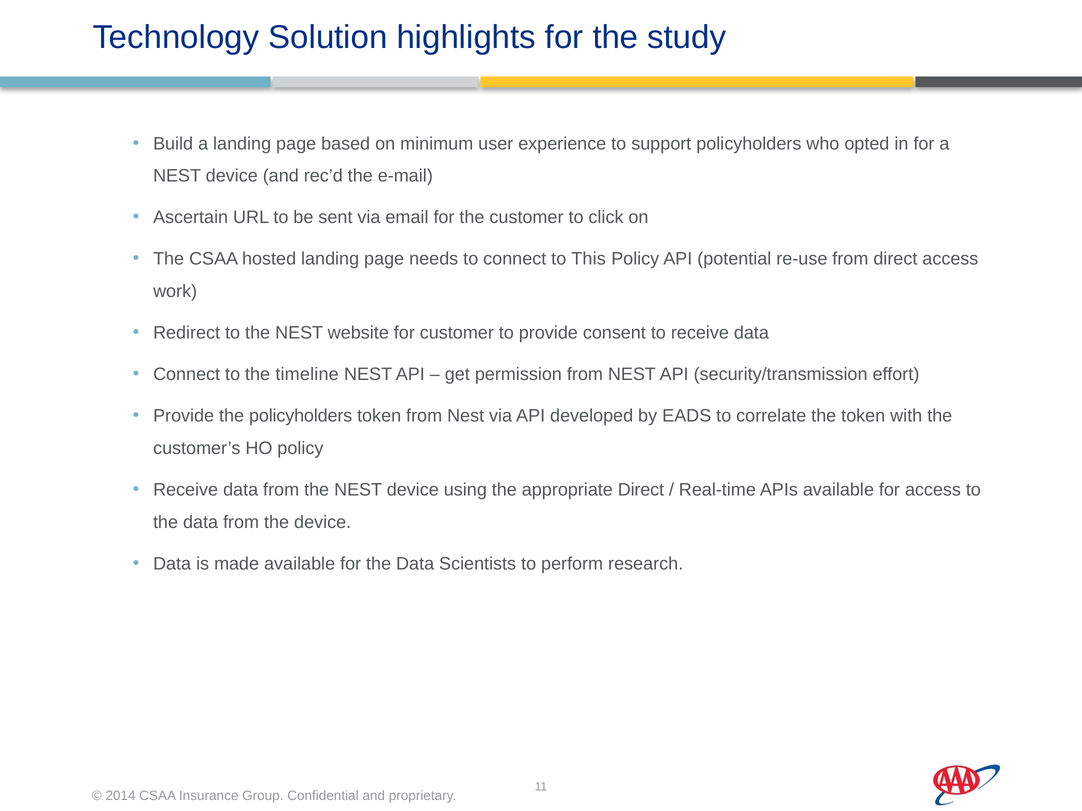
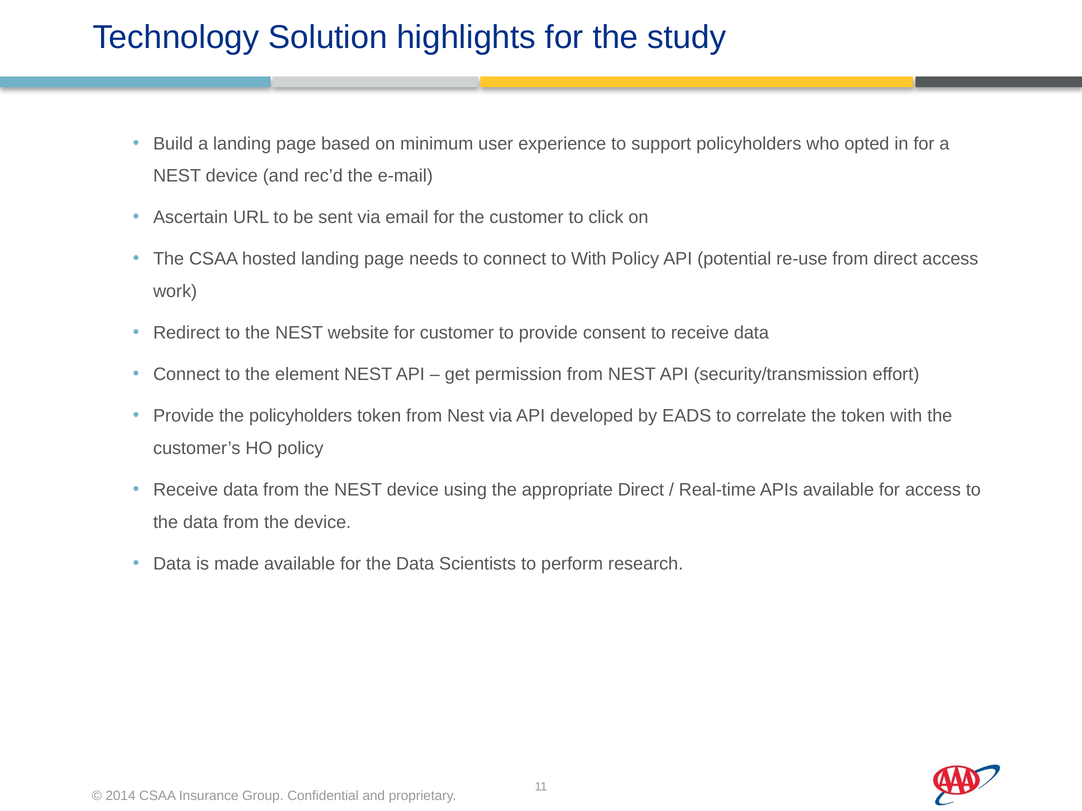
to This: This -> With (589, 259)
timeline: timeline -> element (307, 375)
